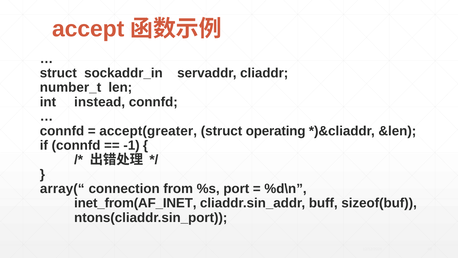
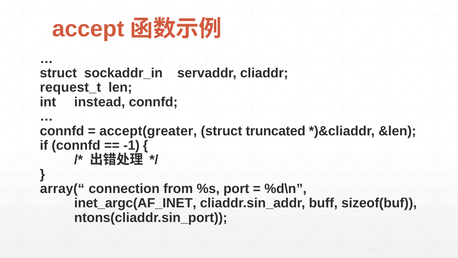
number_t: number_t -> request_t (70, 87)
operating: operating -> truncated (276, 131)
inet_from(AF_INET: inet_from(AF_INET -> inet_argc(AF_INET (135, 203)
